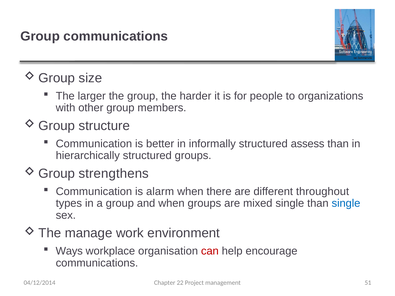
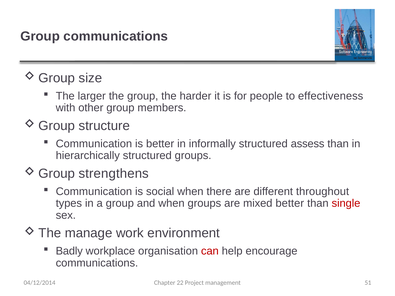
organizations: organizations -> effectiveness (331, 96)
alarm: alarm -> social (160, 192)
mixed single: single -> better (290, 204)
single colour: blue -> red (346, 204)
Ways: Ways -> Badly (69, 251)
